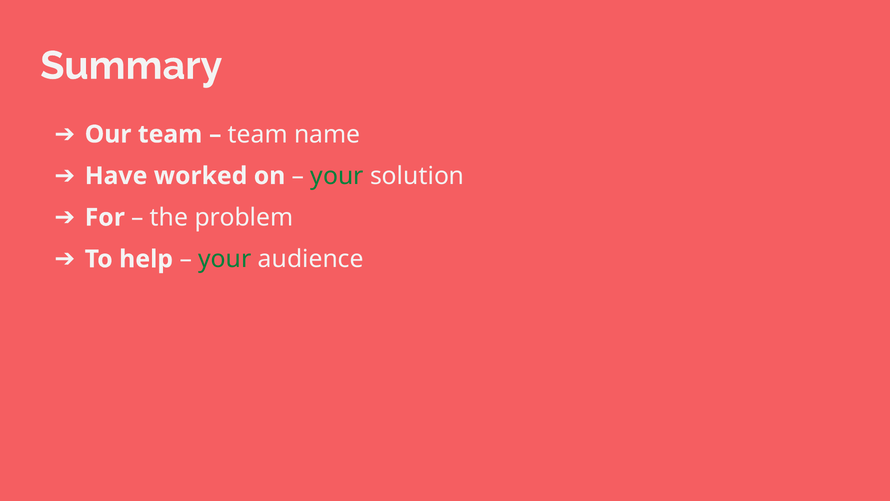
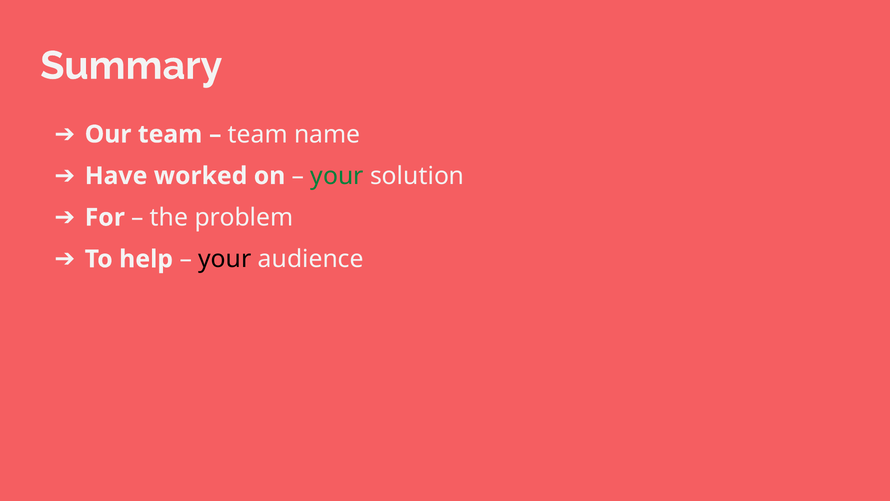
your colour: green -> black (225, 259)
